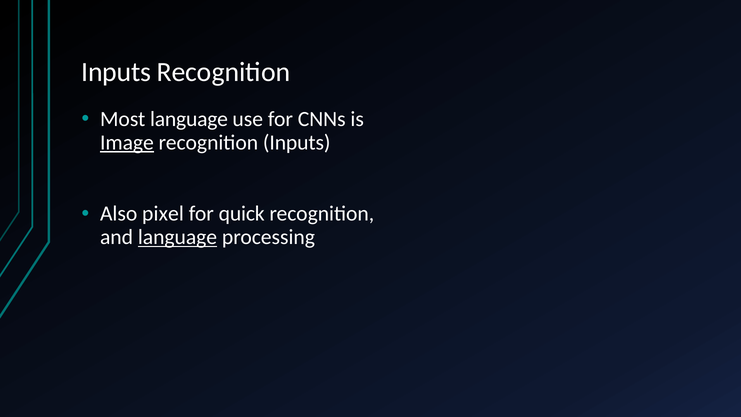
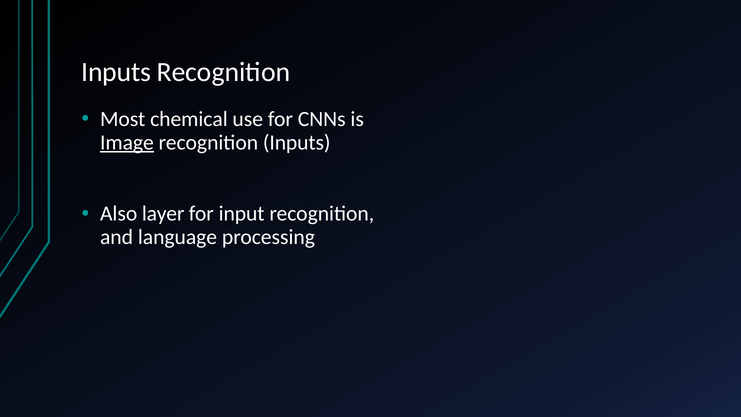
Most language: language -> chemical (189, 119)
pixel: pixel -> layer (163, 214)
quick: quick -> input (242, 214)
language underline: present -> none (178, 237)
